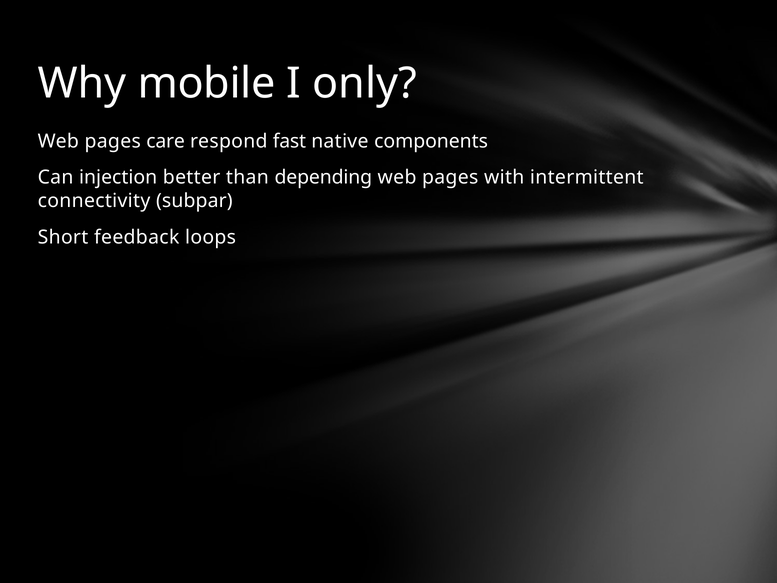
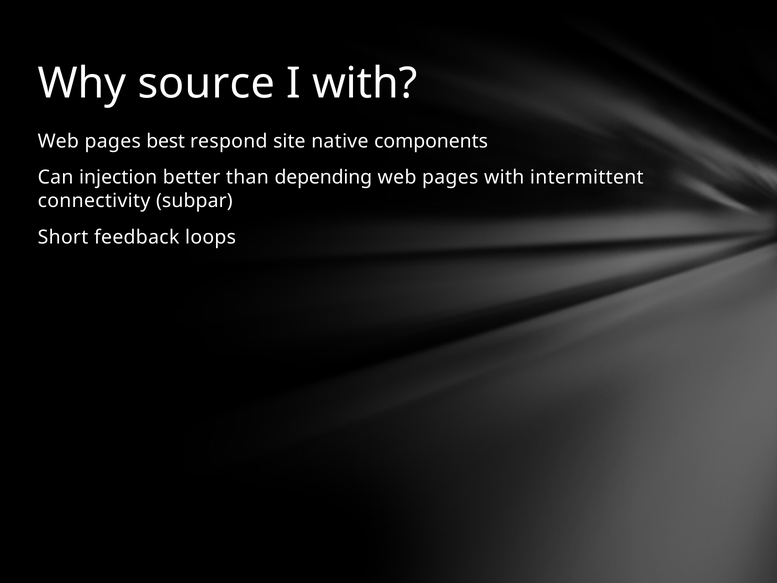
mobile: mobile -> source (206, 83)
I only: only -> with (365, 83)
care: care -> best (166, 141)
fast: fast -> site (289, 141)
